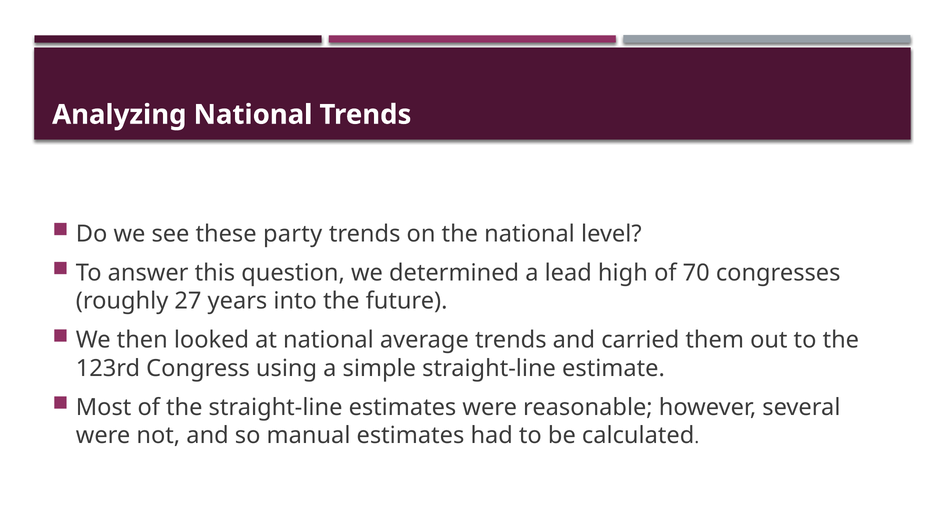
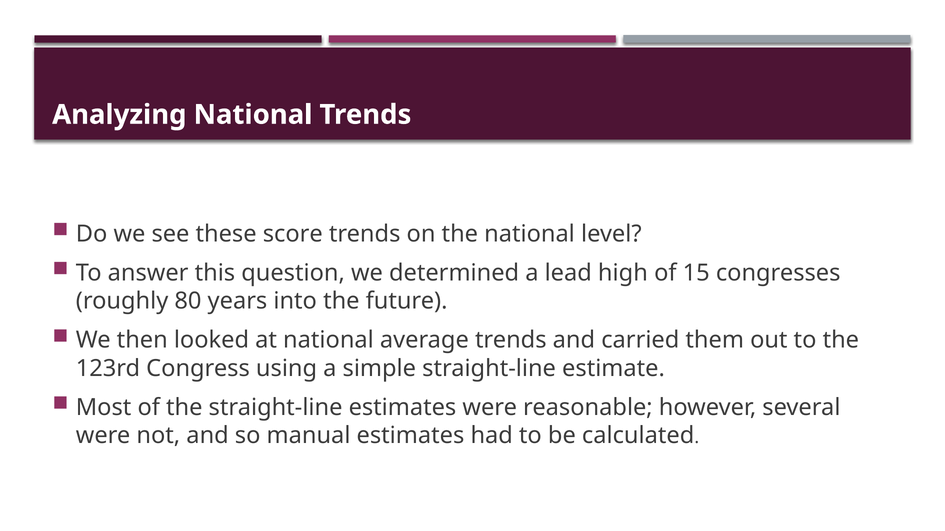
party: party -> score (293, 234)
70: 70 -> 15 (696, 273)
27: 27 -> 80 (188, 301)
